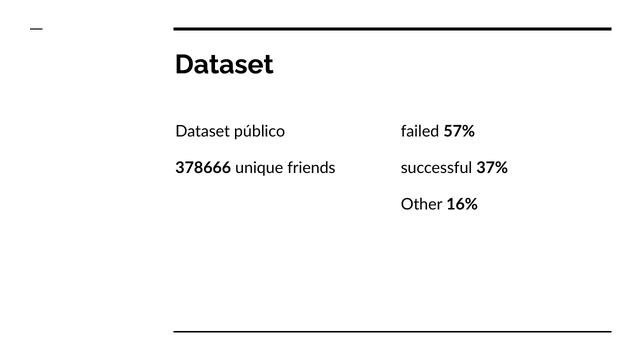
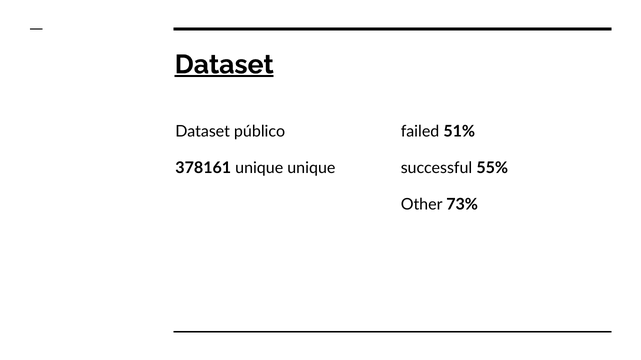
Dataset underline: none -> present (224, 65)
57%: 57% -> 51% (459, 132)
378666: 378666 -> 378161 (203, 168)
unique friends: friends -> unique (311, 168)
37%: 37% -> 55% (492, 168)
16%: 16% -> 73% (462, 205)
